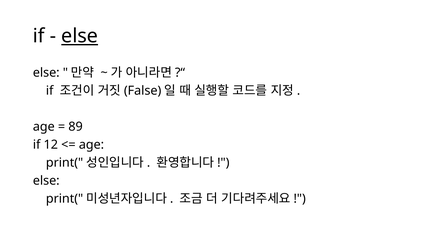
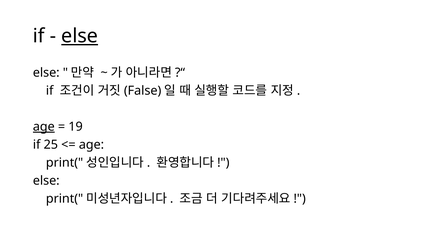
age underline: none -> present (44, 127)
89: 89 -> 19 (76, 127)
12: 12 -> 25 (51, 145)
